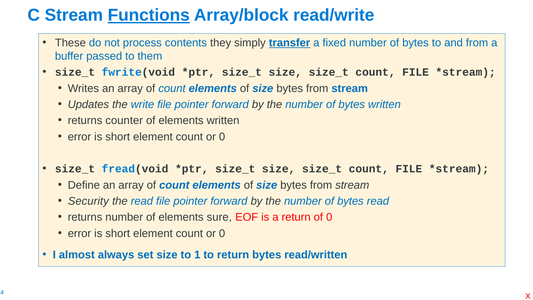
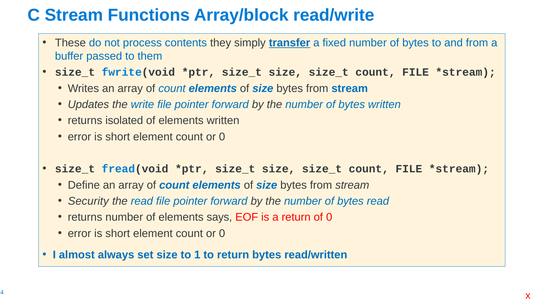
Functions underline: present -> none (149, 15)
counter: counter -> isolated (124, 121)
sure: sure -> says (219, 217)
